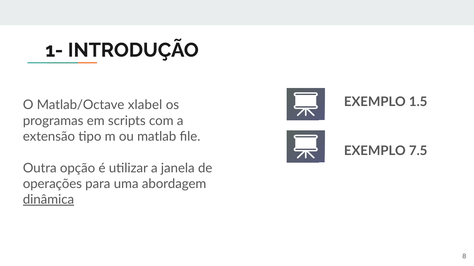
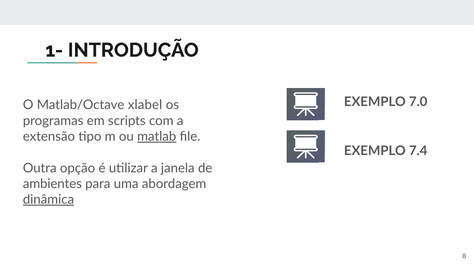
1.5: 1.5 -> 7.0 (418, 102)
matlab underline: none -> present (157, 137)
7.5: 7.5 -> 7.4 (418, 151)
operações: operações -> ambientes (52, 184)
